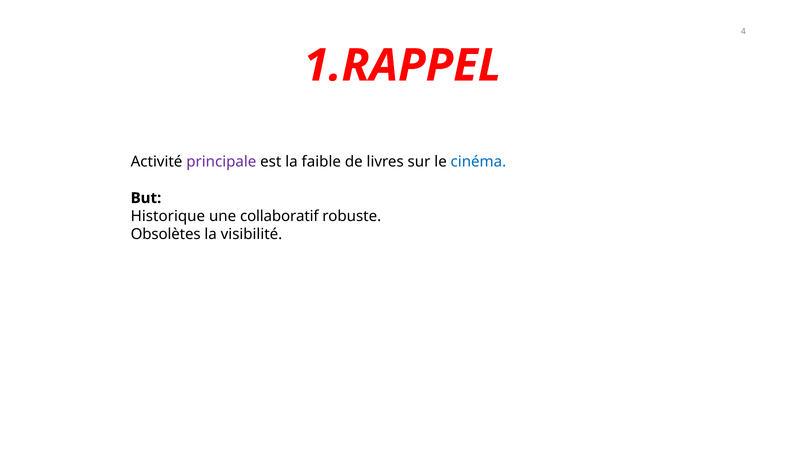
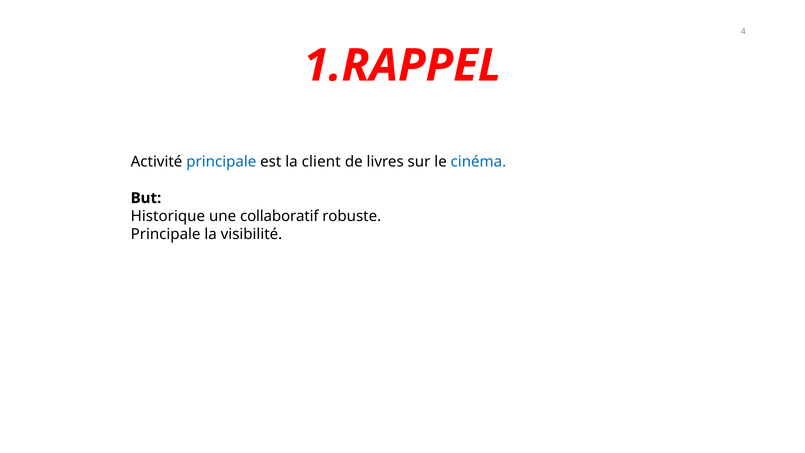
principale colour: purple -> blue (221, 162)
faible: faible -> client (321, 162)
Obsolètes: Obsolètes -> Principale (166, 234)
